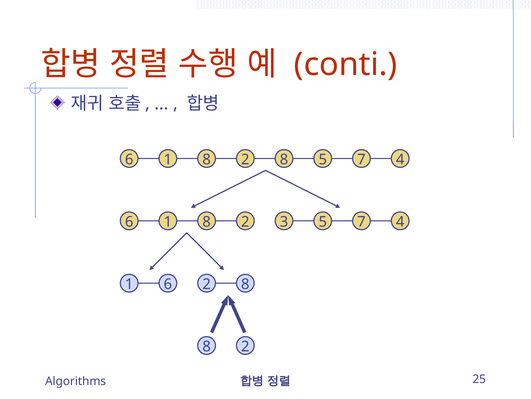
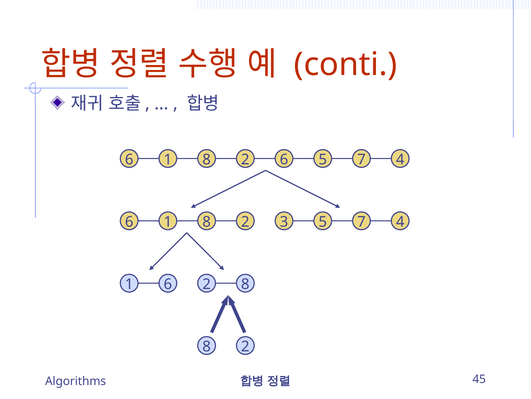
8 2 8: 8 -> 6 (284, 159)
25: 25 -> 45 (479, 379)
